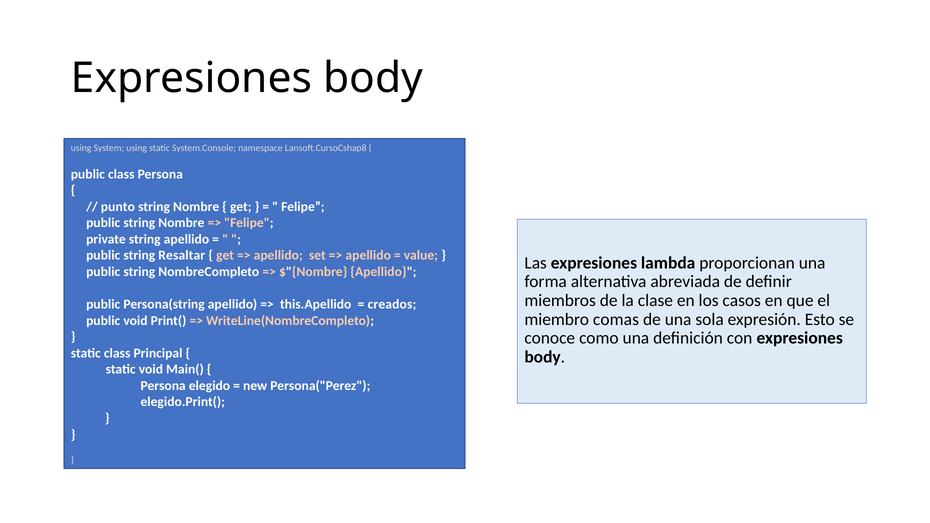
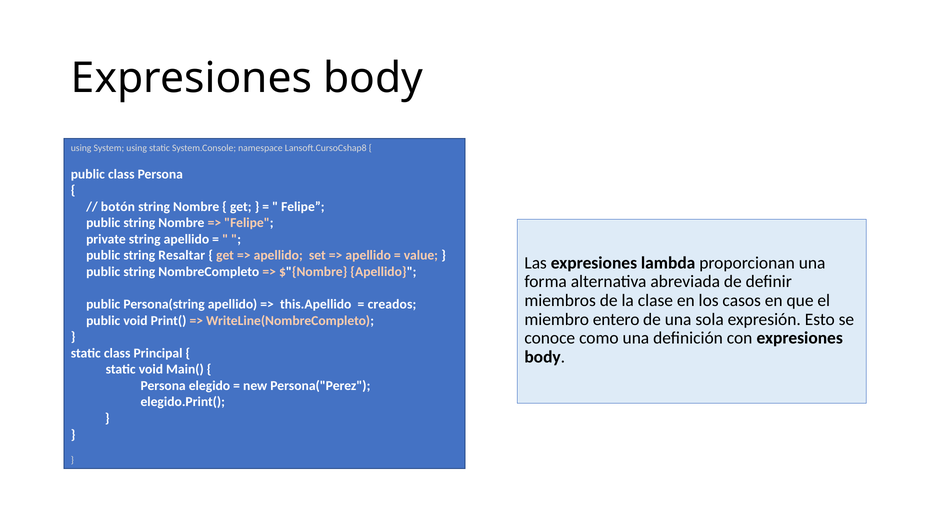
punto: punto -> botón (118, 207)
comas: comas -> entero (616, 319)
